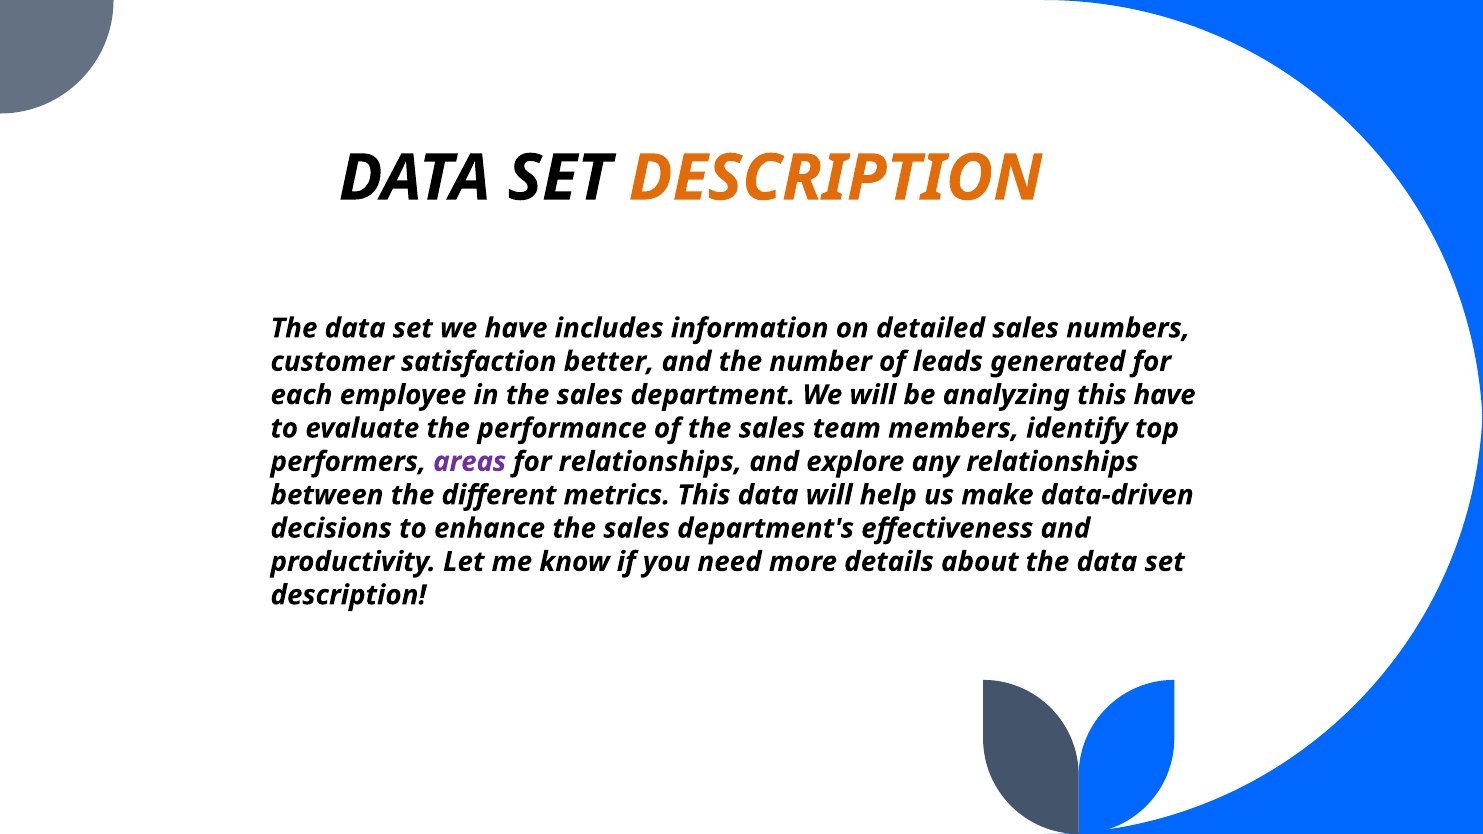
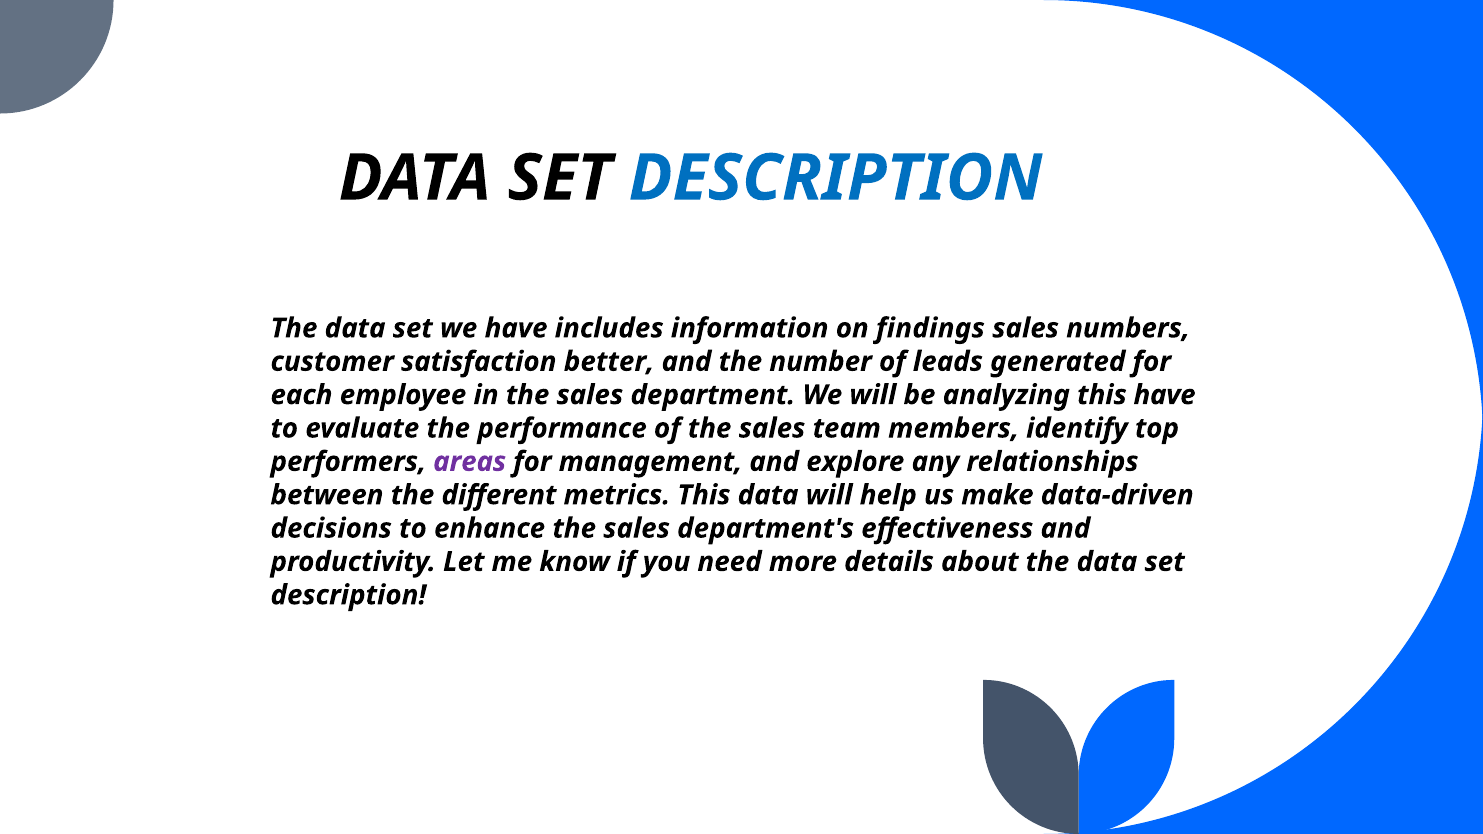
DESCRIPTION colour: orange -> blue (836, 178)
detailed: detailed -> findings (930, 328)
for relationships: relationships -> management (650, 462)
